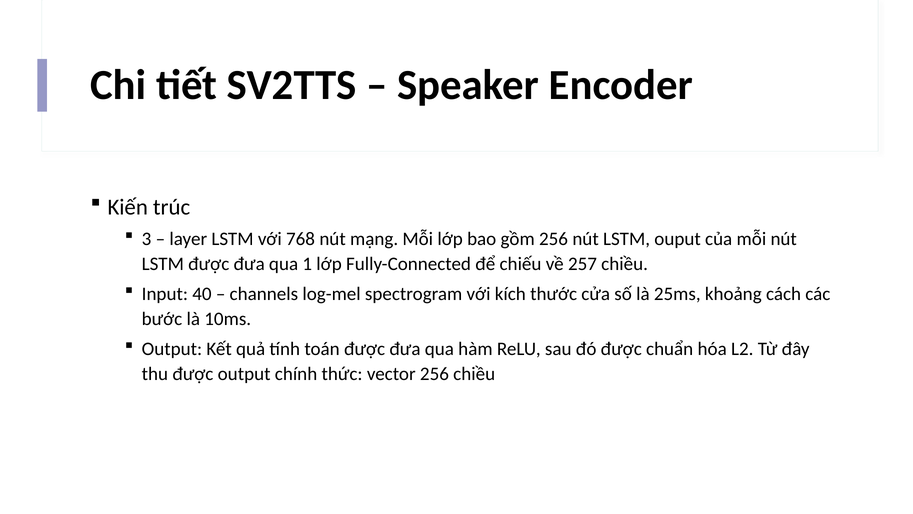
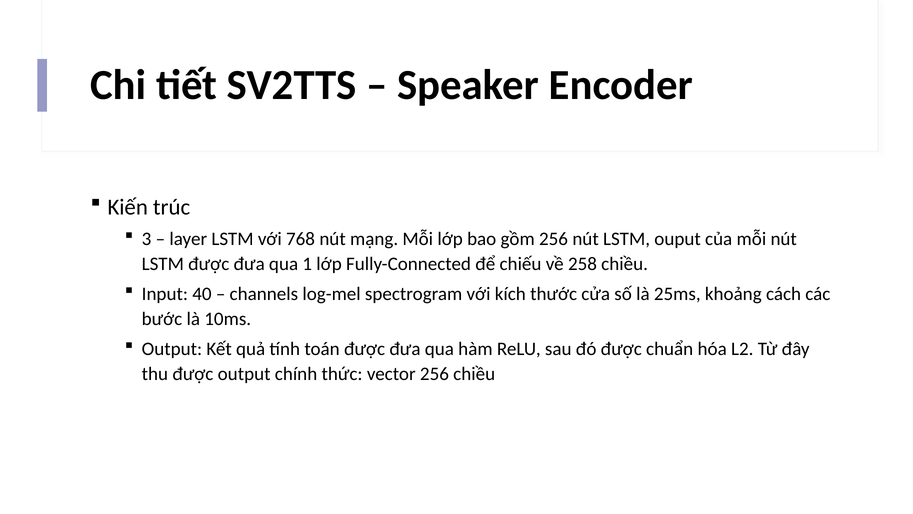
257: 257 -> 258 (582, 264)
